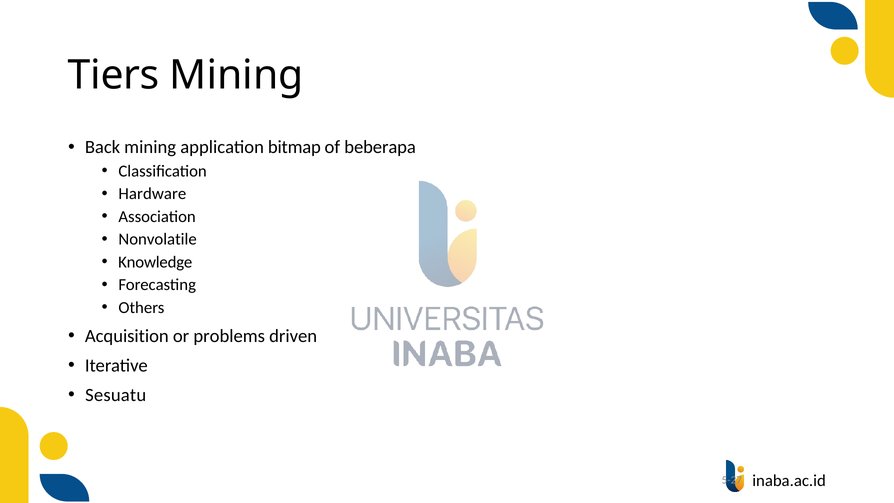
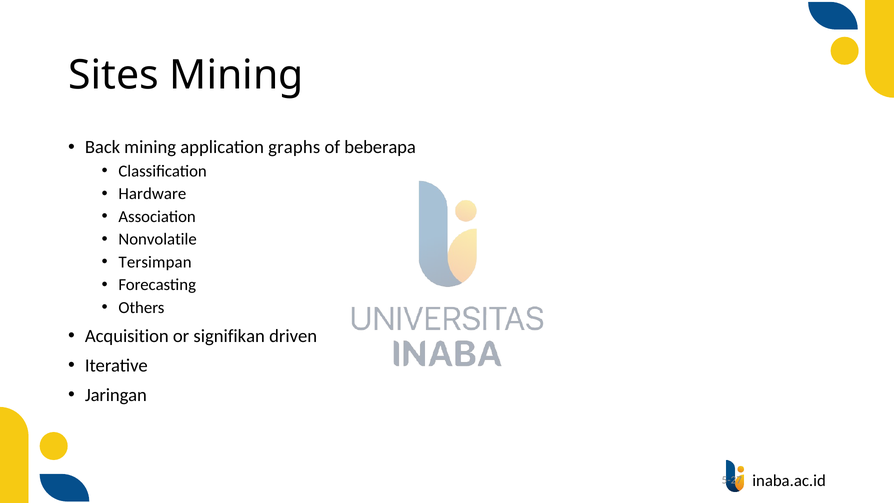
Tiers: Tiers -> Sites (113, 75)
bitmap: bitmap -> graphs (294, 147)
Knowledge: Knowledge -> Tersimpan (155, 262)
problems: problems -> signifikan (229, 336)
Sesuatu: Sesuatu -> Jaringan (116, 395)
